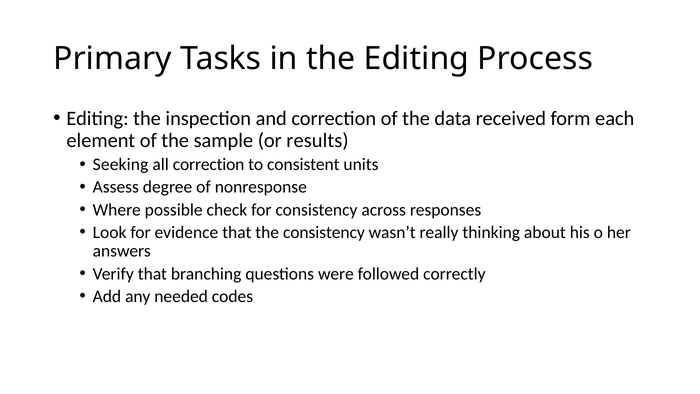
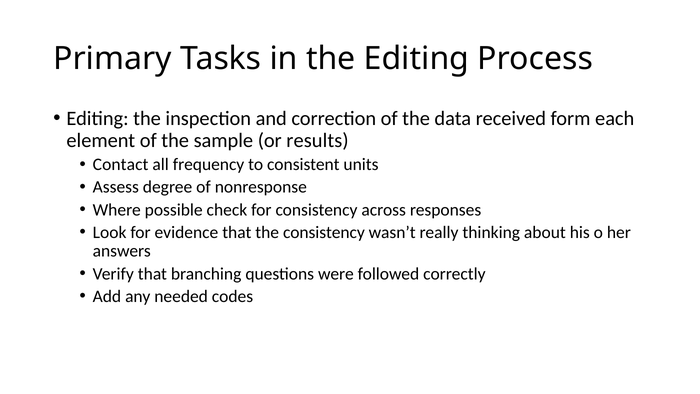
Seeking: Seeking -> Contact (121, 165)
all correction: correction -> frequency (209, 165)
